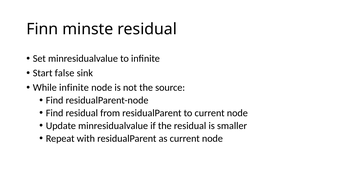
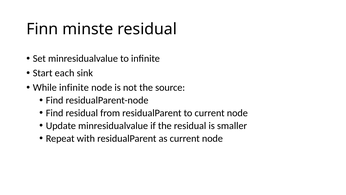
false: false -> each (65, 73)
